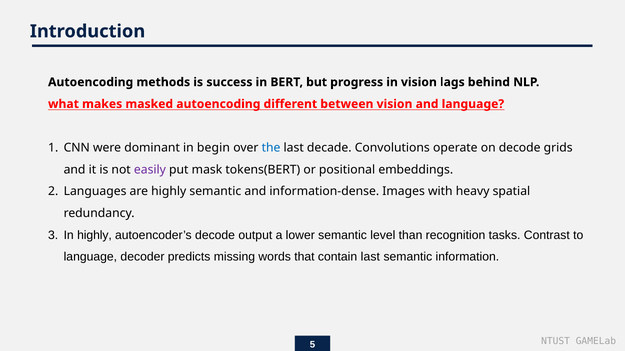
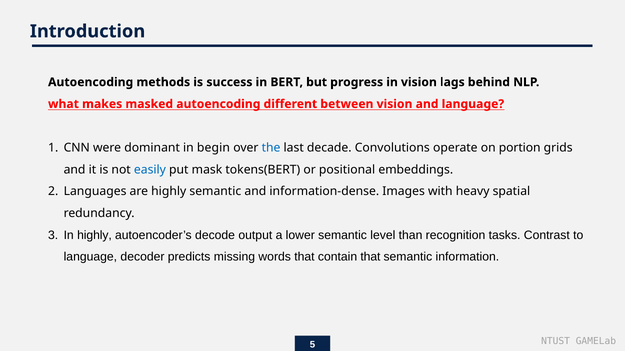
on decode: decode -> portion (520, 148)
easily colour: purple -> blue (150, 170)
contain last: last -> that (370, 257)
